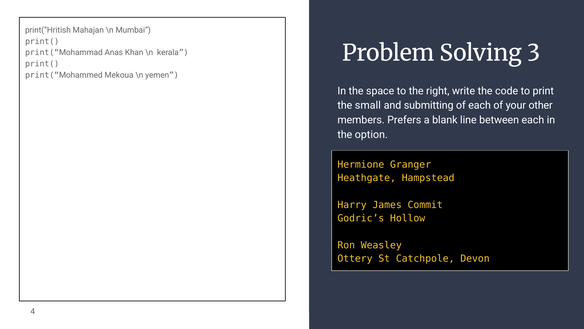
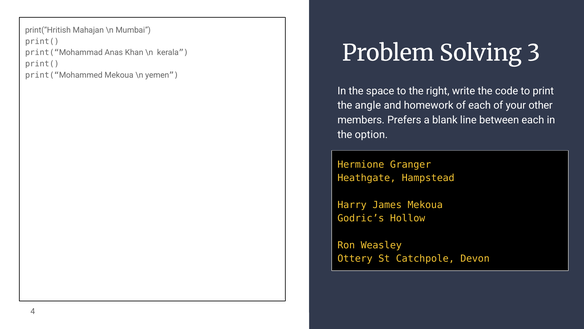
small: small -> angle (368, 105)
submitting: submitting -> homework (429, 105)
James Commit: Commit -> Mekoua (425, 205)
